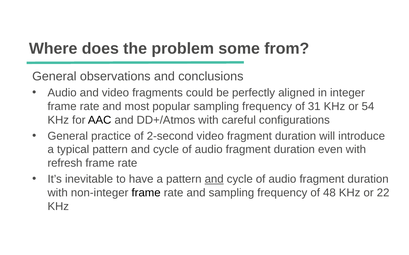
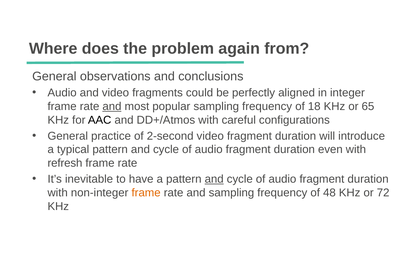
some: some -> again (239, 49)
and underline: none -> present (112, 107)
31: 31 -> 18 (314, 107)
54: 54 -> 65 (368, 107)
frame colour: black -> orange (146, 193)
22: 22 -> 72 (383, 193)
